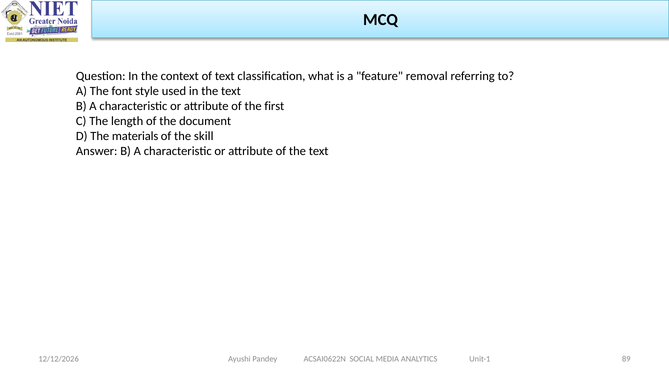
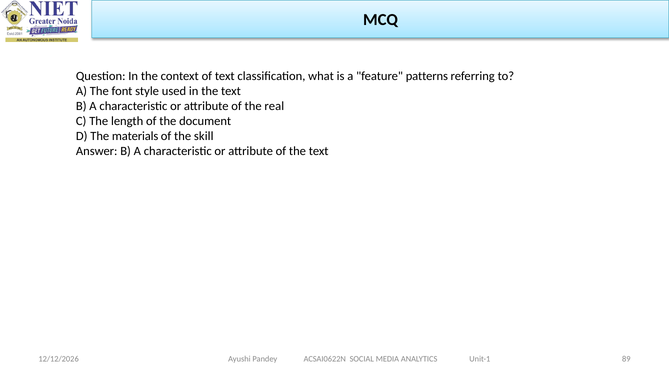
removal: removal -> patterns (427, 76)
first: first -> real (274, 106)
